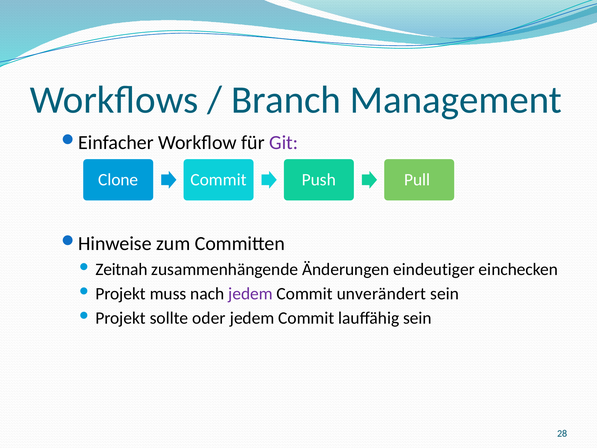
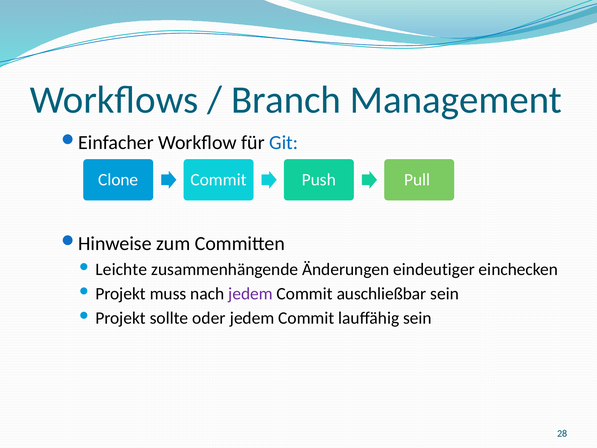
Git colour: purple -> blue (284, 143)
Zeitnah: Zeitnah -> Leichte (121, 269)
unverändert: unverändert -> auschließbar (381, 294)
